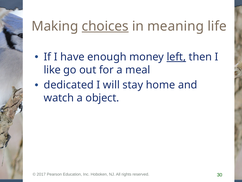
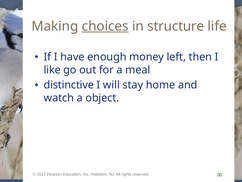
meaning: meaning -> structure (176, 26)
left underline: present -> none (176, 57)
dedicated: dedicated -> distinctive (69, 85)
